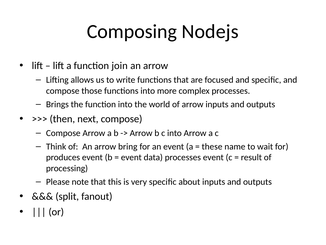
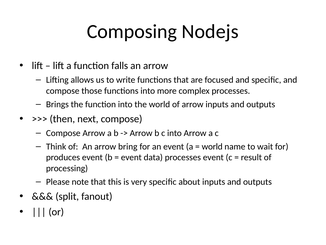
join: join -> falls (120, 66)
these: these -> world (212, 146)
